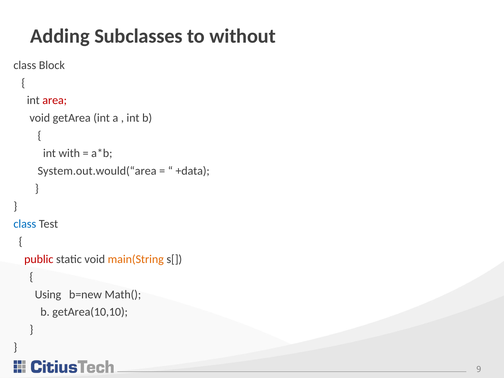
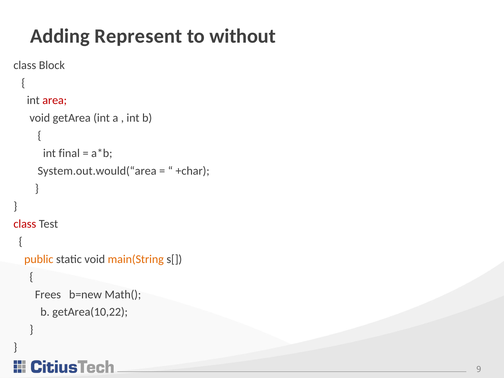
Subclasses: Subclasses -> Represent (138, 36)
with: with -> final (69, 153)
+data: +data -> +char (193, 171)
class colour: blue -> red (25, 224)
public colour: red -> orange (39, 259)
Using: Using -> Frees (48, 294)
getArea(10,10: getArea(10,10 -> getArea(10,22 (90, 312)
